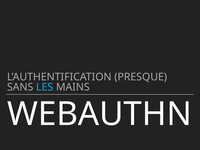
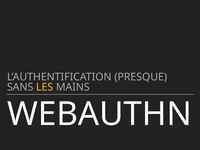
LES colour: light blue -> yellow (45, 87)
